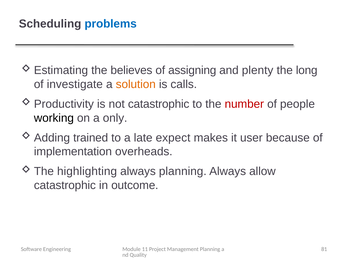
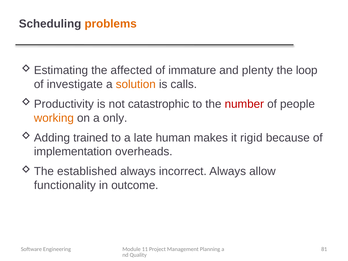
problems colour: blue -> orange (111, 24)
believes: believes -> affected (131, 70)
assigning: assigning -> immature (192, 70)
long: long -> loop (307, 70)
working colour: black -> orange (54, 118)
expect: expect -> human (173, 138)
user: user -> rigid (251, 138)
highlighting: highlighting -> established (87, 171)
always planning: planning -> incorrect (183, 171)
catastrophic: catastrophic -> functionality (65, 185)
